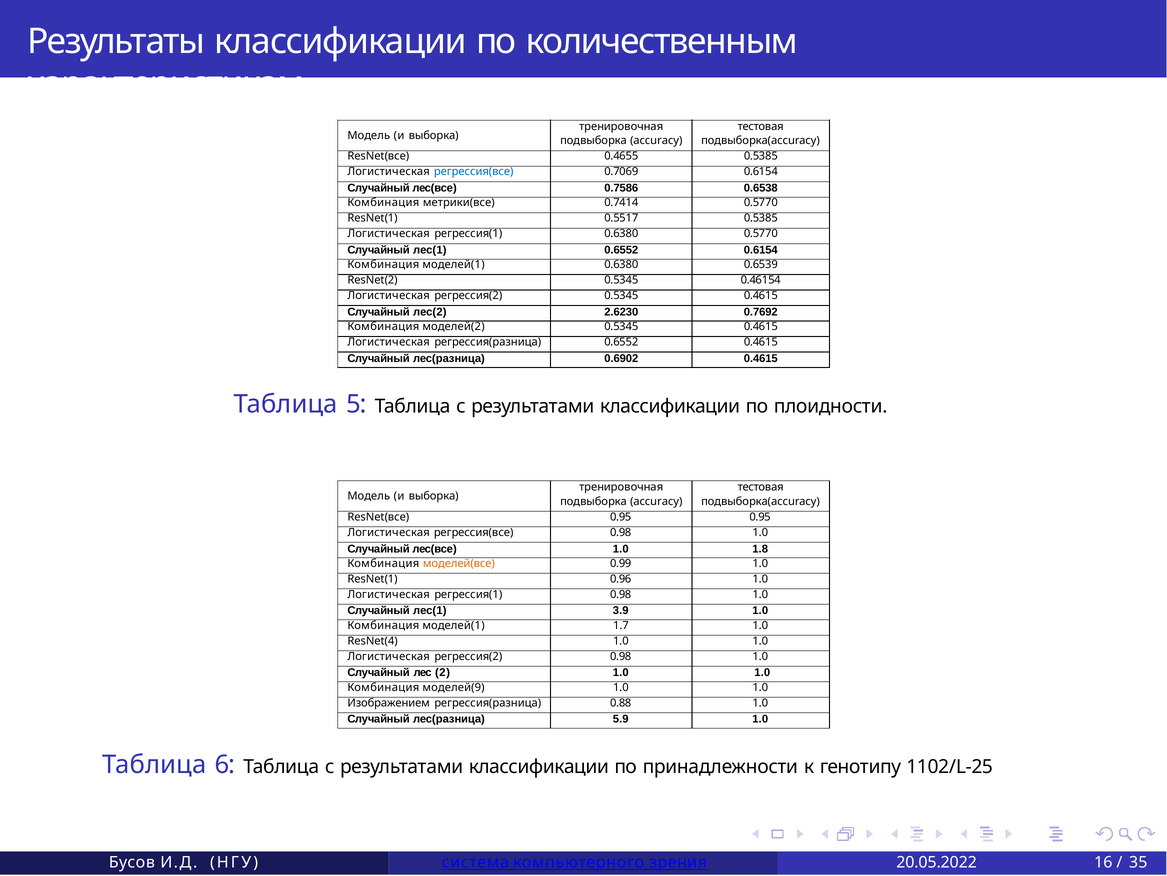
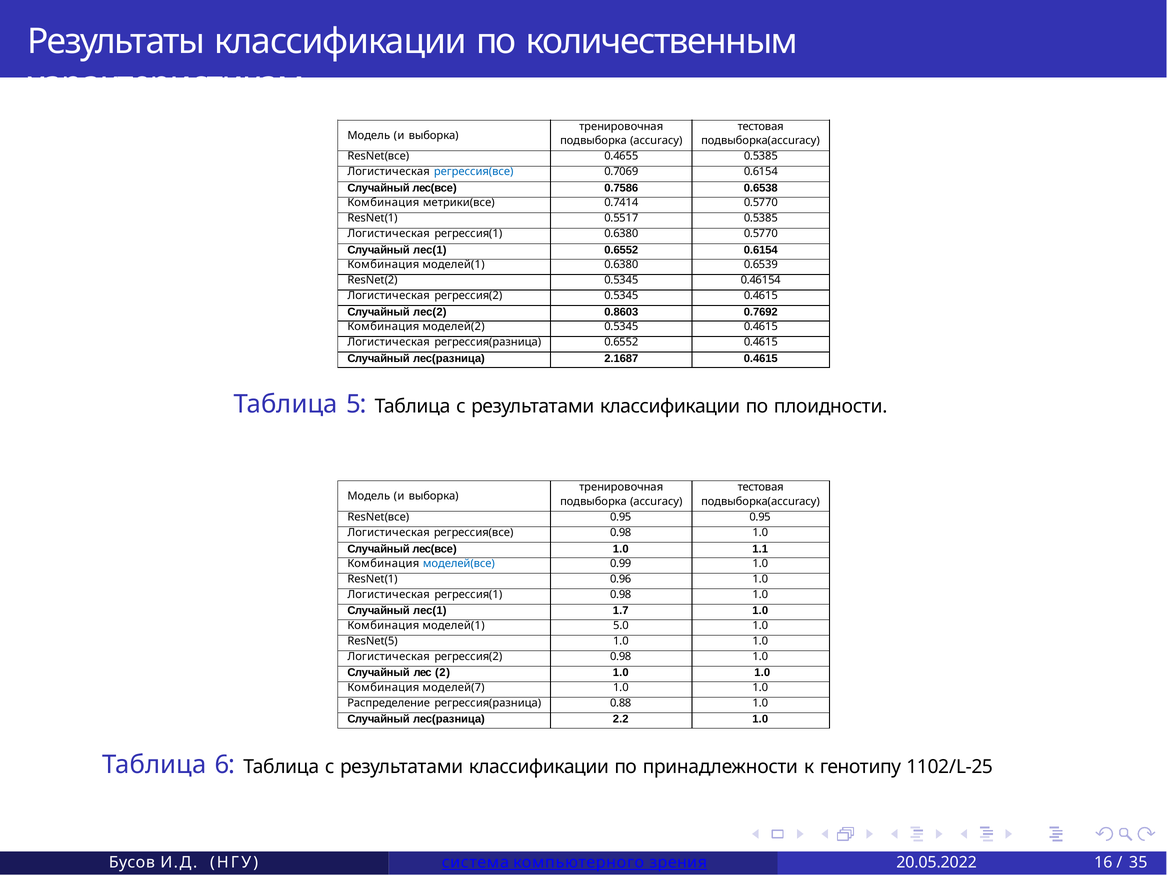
2.6230: 2.6230 -> 0.8603 (621, 312)
0.6902: 0.6902 -> 2.1687 (621, 358)
1.8: 1.8 -> 1.1 (760, 549)
моделей(все colour: orange -> blue (459, 563)
3.9: 3.9 -> 1.7 (621, 611)
1.7: 1.7 -> 5.0 (621, 625)
ResNet(4: ResNet(4 -> ResNet(5 (373, 641)
моделей(9: моделей(9 -> моделей(7 (454, 687)
Изображением: Изображением -> Распределение (389, 703)
5.9: 5.9 -> 2.2 (621, 719)
